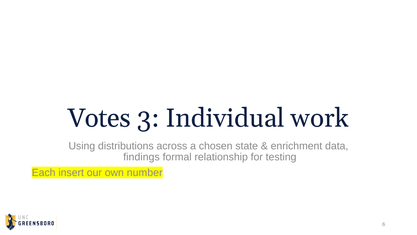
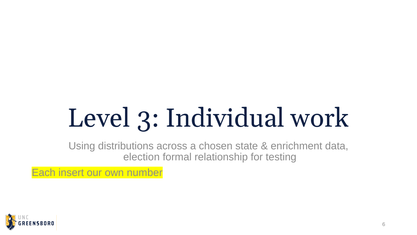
Votes: Votes -> Level (99, 118)
findings: findings -> election (142, 157)
